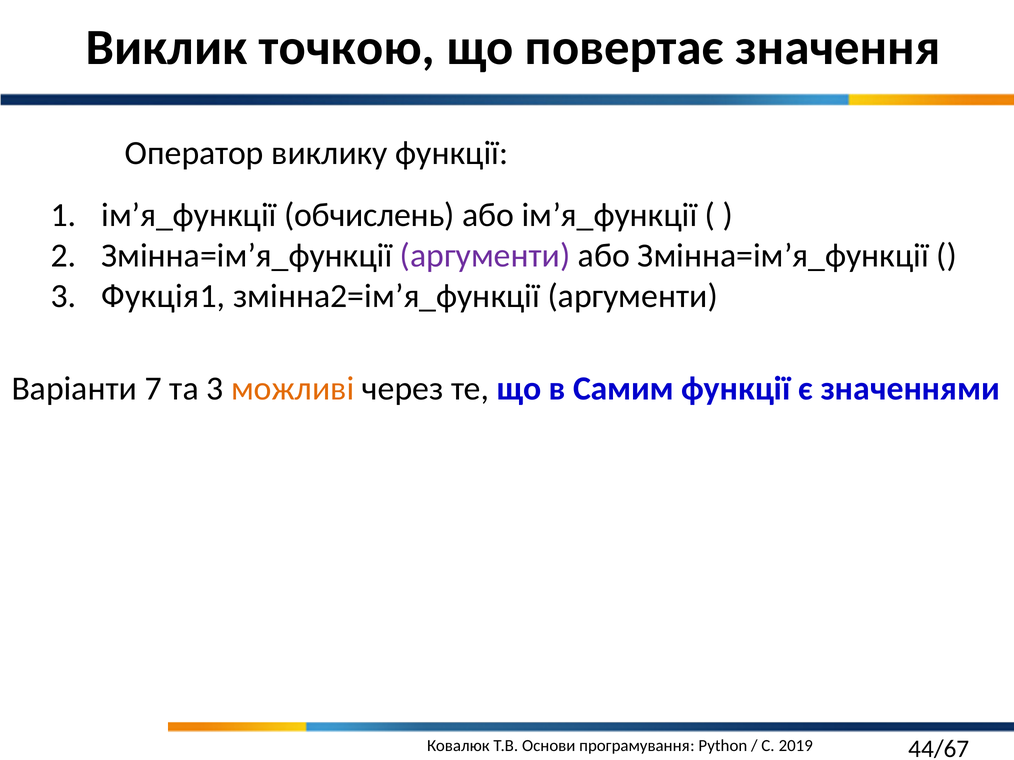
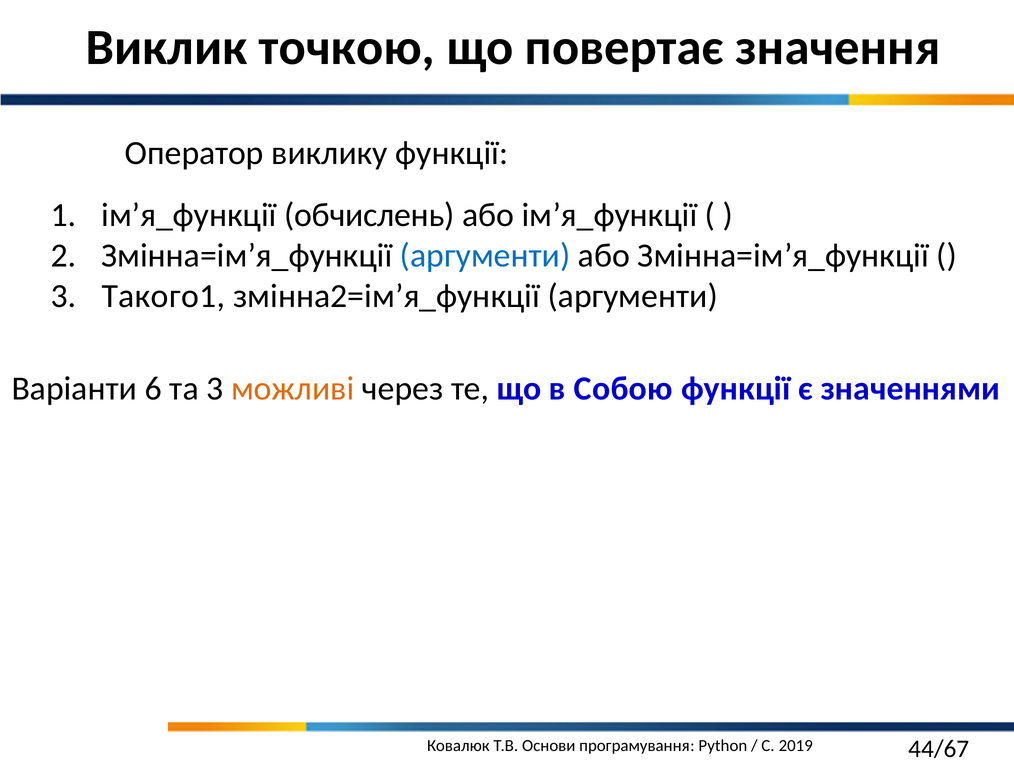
аргументи colour: purple -> blue (485, 256)
Фукція1: Фукція1 -> Такого1 (163, 296)
7: 7 -> 6 (153, 389)
Самим: Самим -> Собою (623, 389)
